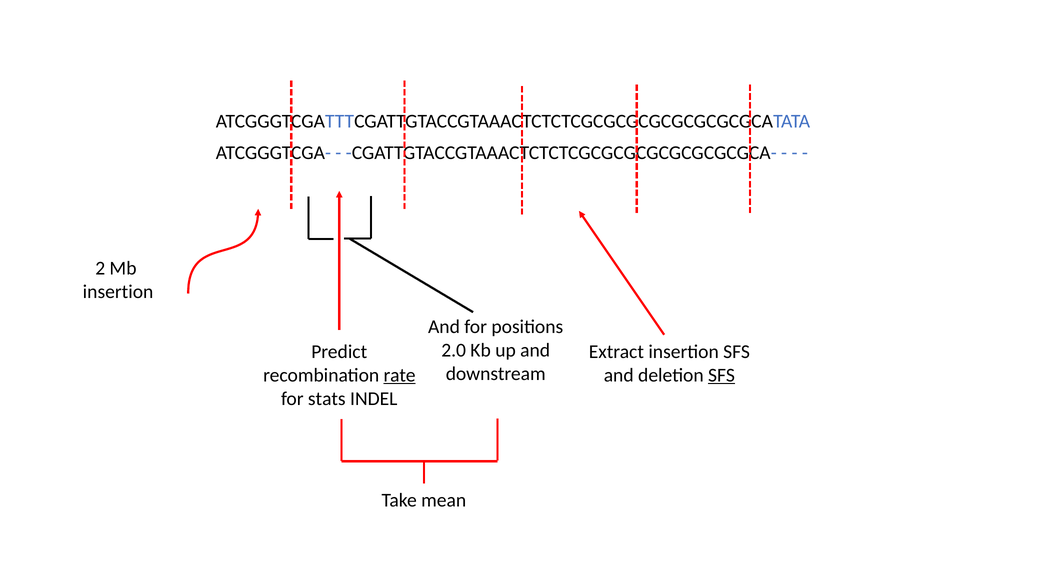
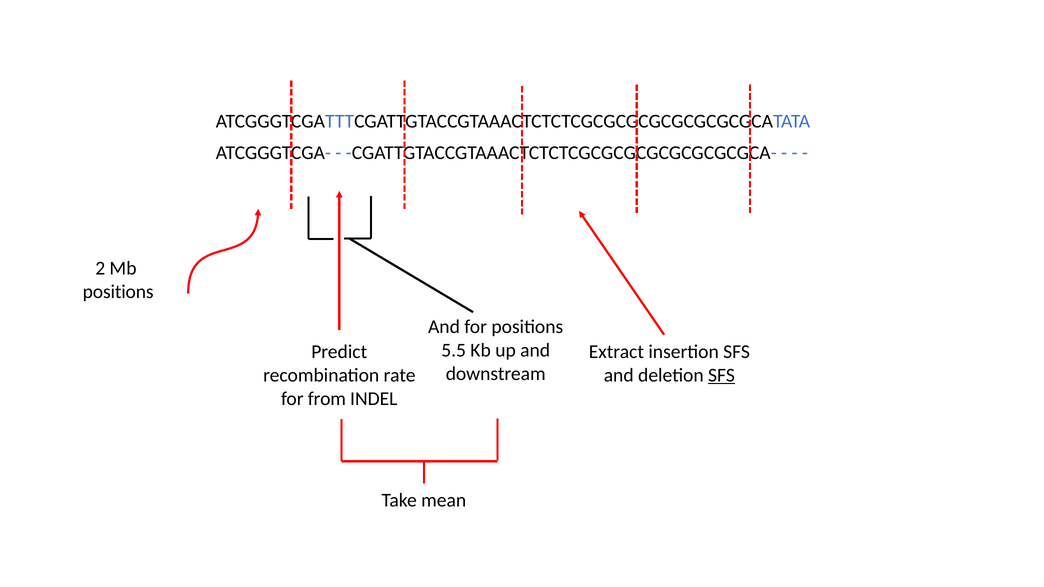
insertion: insertion -> positions (118, 292)
2.0: 2.0 -> 5.5 (454, 350)
rate underline: present -> none (400, 375)
stats: stats -> from (327, 399)
